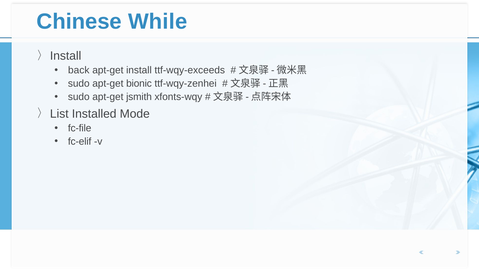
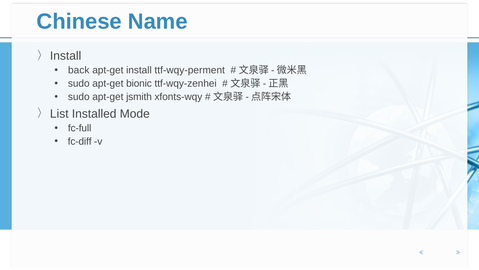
While: While -> Name (158, 21)
ttf-wqy-exceeds: ttf-wqy-exceeds -> ttf-wqy-perment (190, 70)
fc-file: fc-file -> fc-full (80, 128)
fc-elif: fc-elif -> fc-diff (80, 141)
